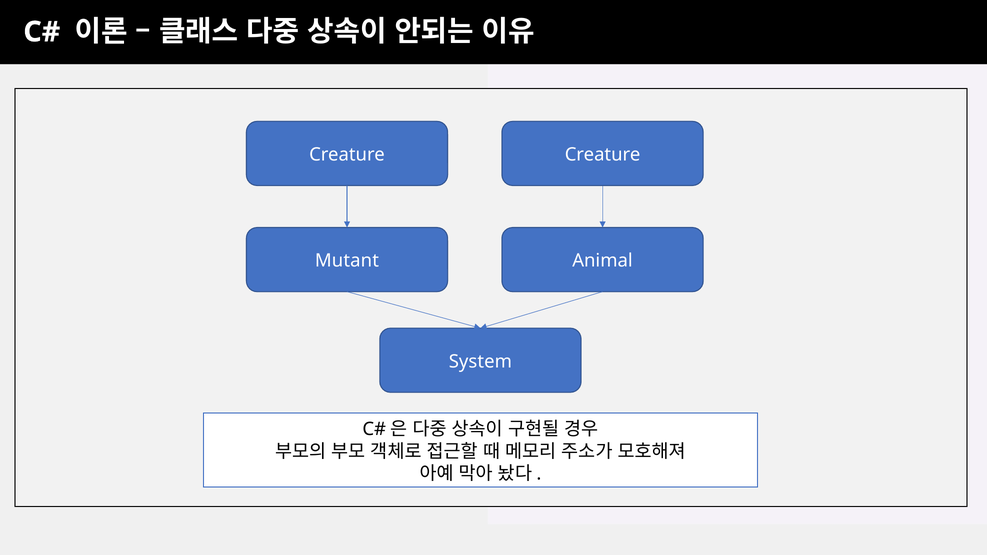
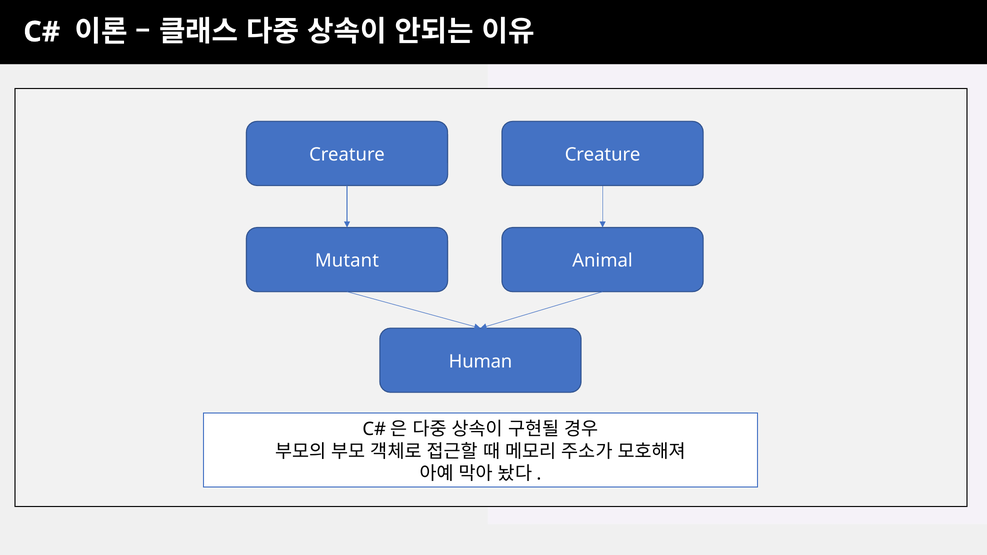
System: System -> Human (480, 362)
